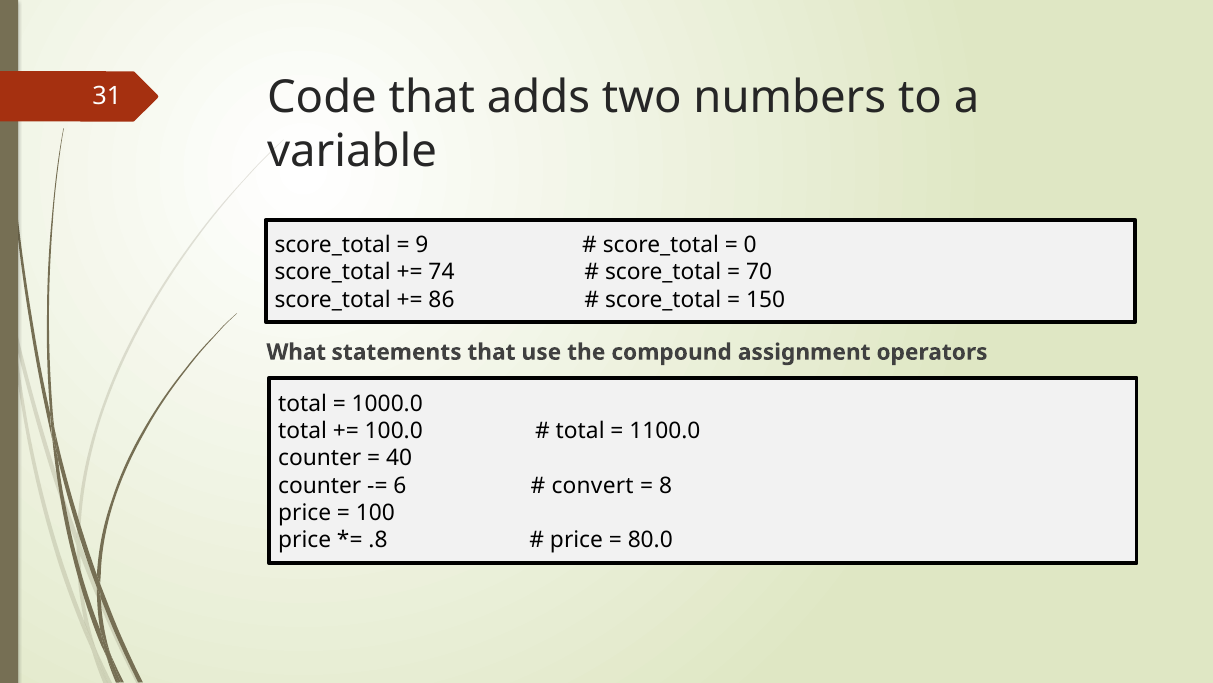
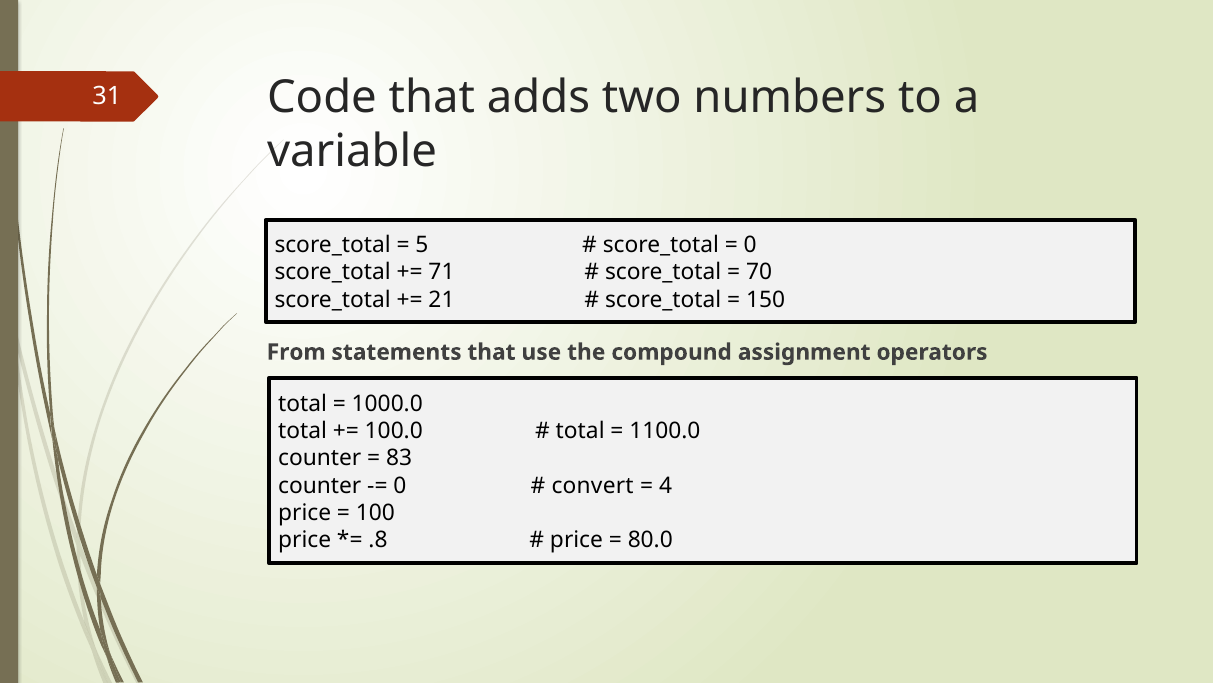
9: 9 -> 5 (422, 245)
74: 74 -> 71 (442, 272)
86: 86 -> 21 (442, 299)
What: What -> From (296, 352)
40: 40 -> 83 (399, 458)
6: 6 -> 0 (400, 485)
8: 8 -> 4 (666, 485)
